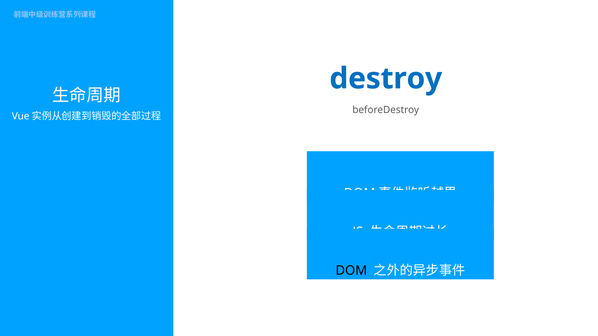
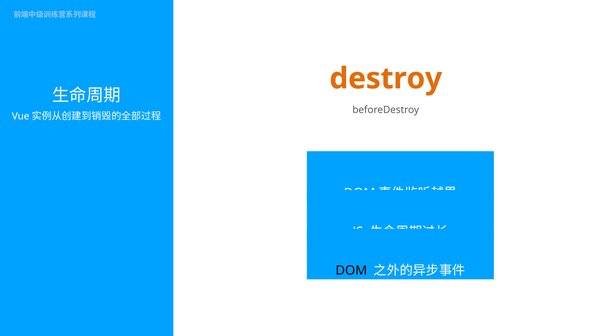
destroy colour: blue -> orange (386, 79)
